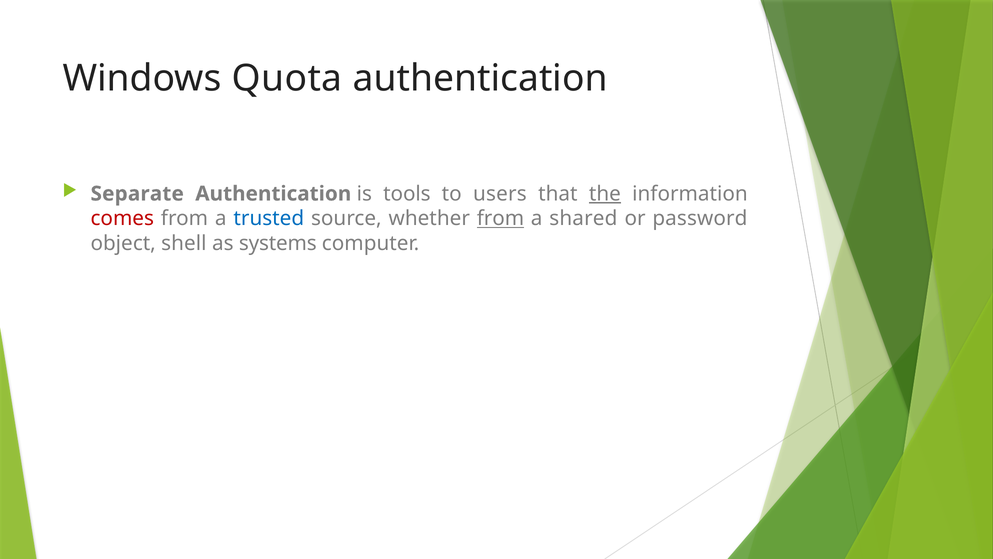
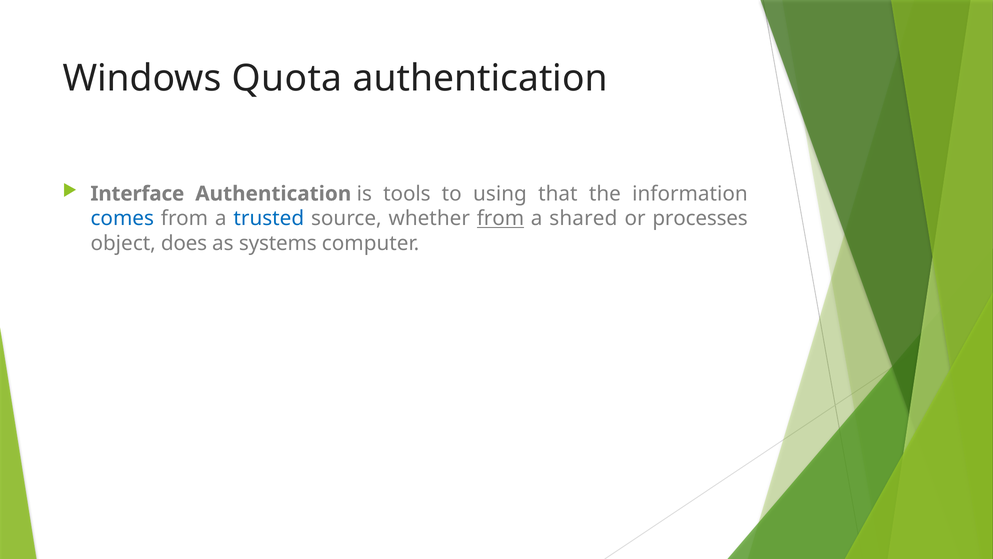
Separate: Separate -> Interface (137, 194)
users: users -> using (500, 194)
the underline: present -> none (605, 194)
comes colour: red -> blue (122, 218)
password: password -> processes (700, 218)
shell: shell -> does (184, 243)
